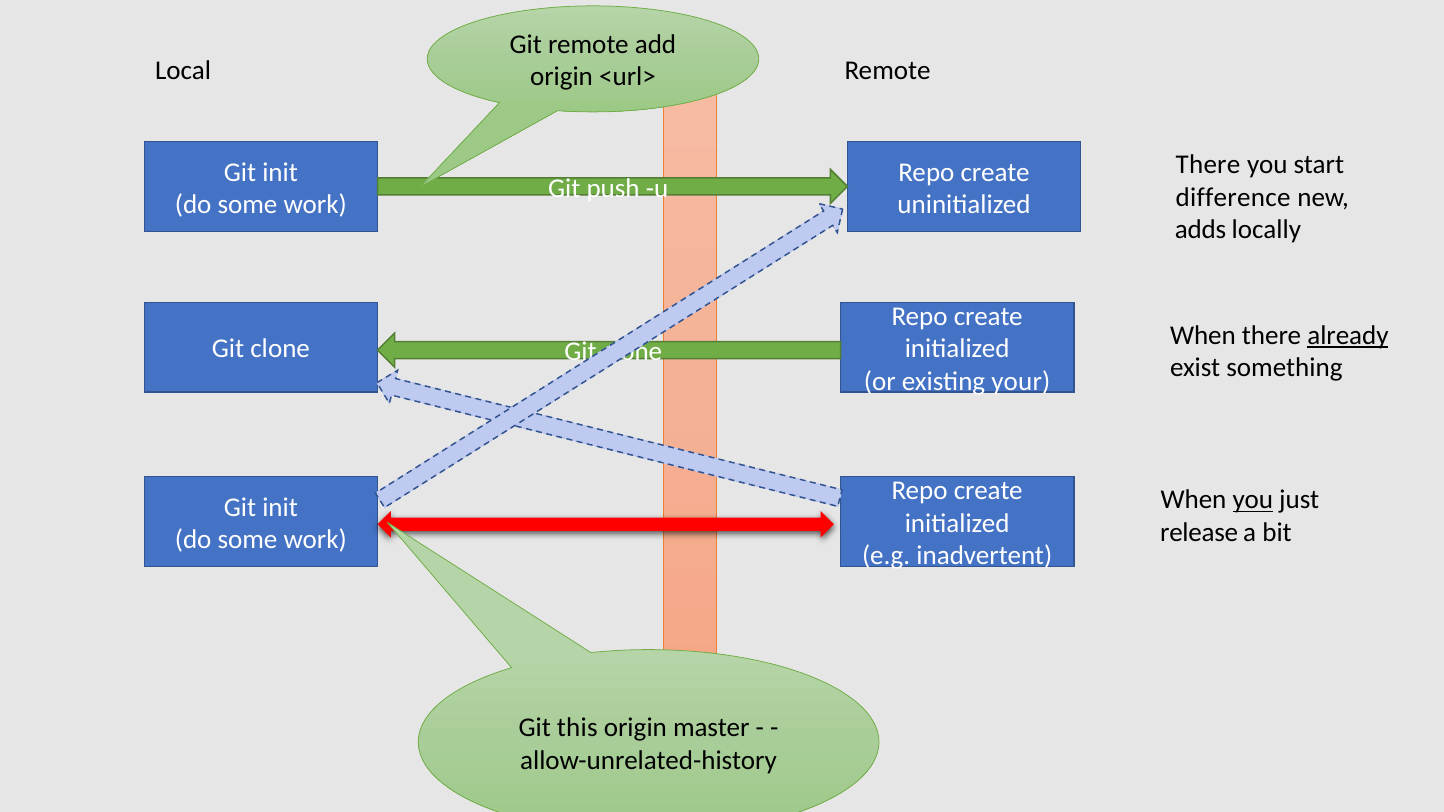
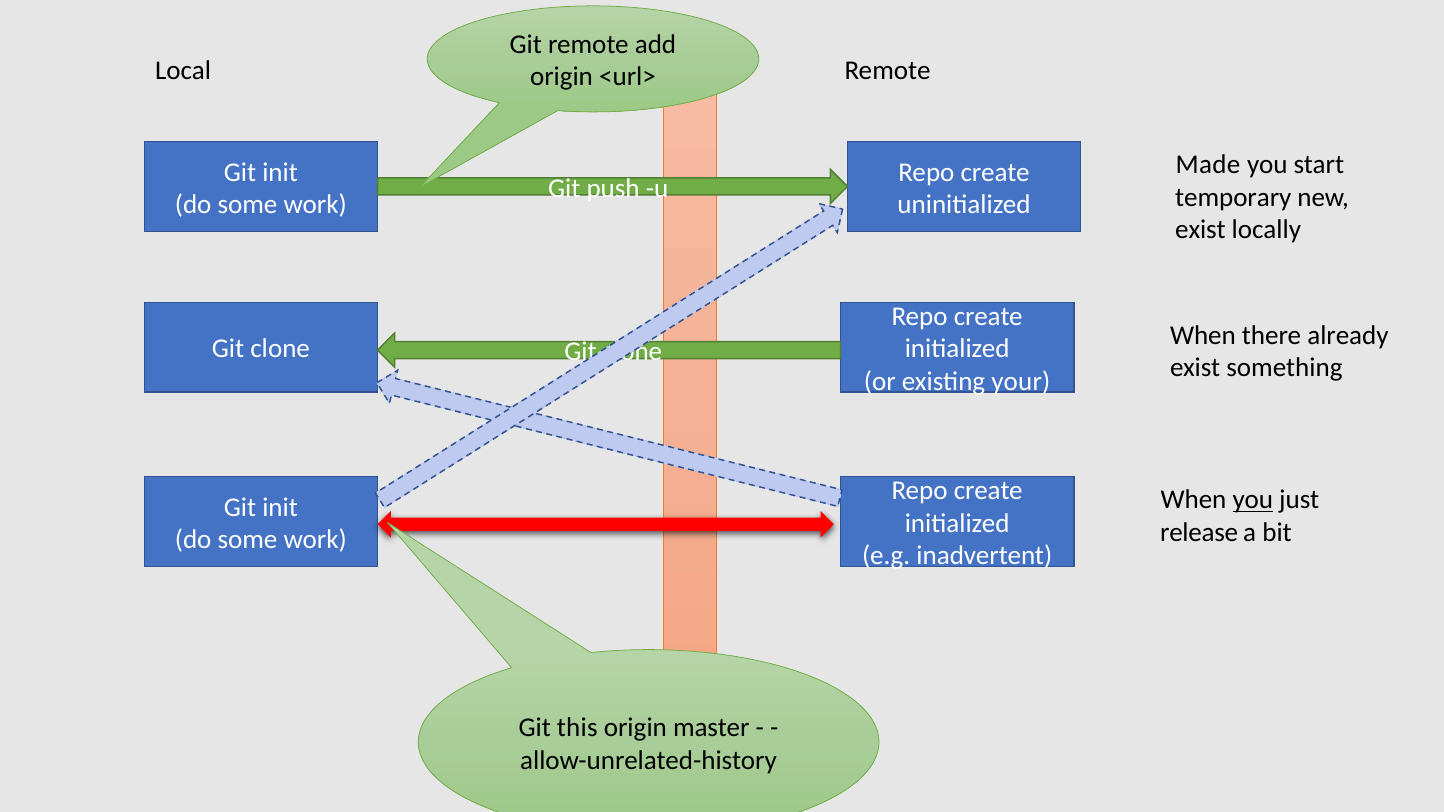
There: There -> Made (1208, 165)
difference: difference -> temporary (1233, 198)
adds: adds -> exist (1200, 230)
already underline: present -> none (1348, 335)
